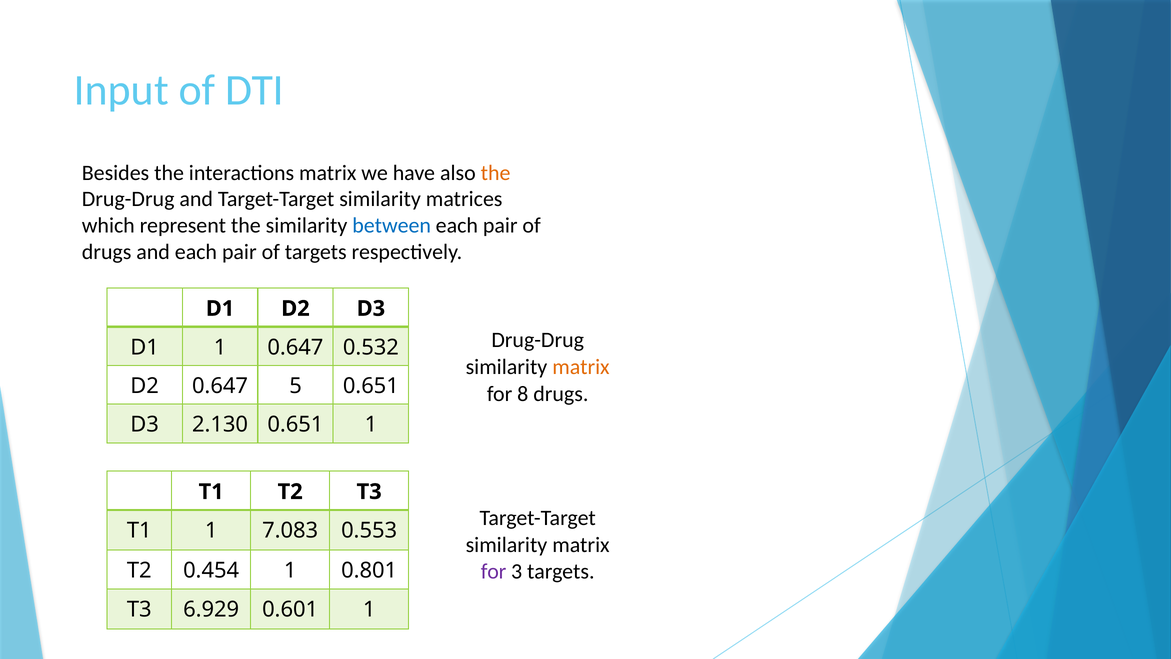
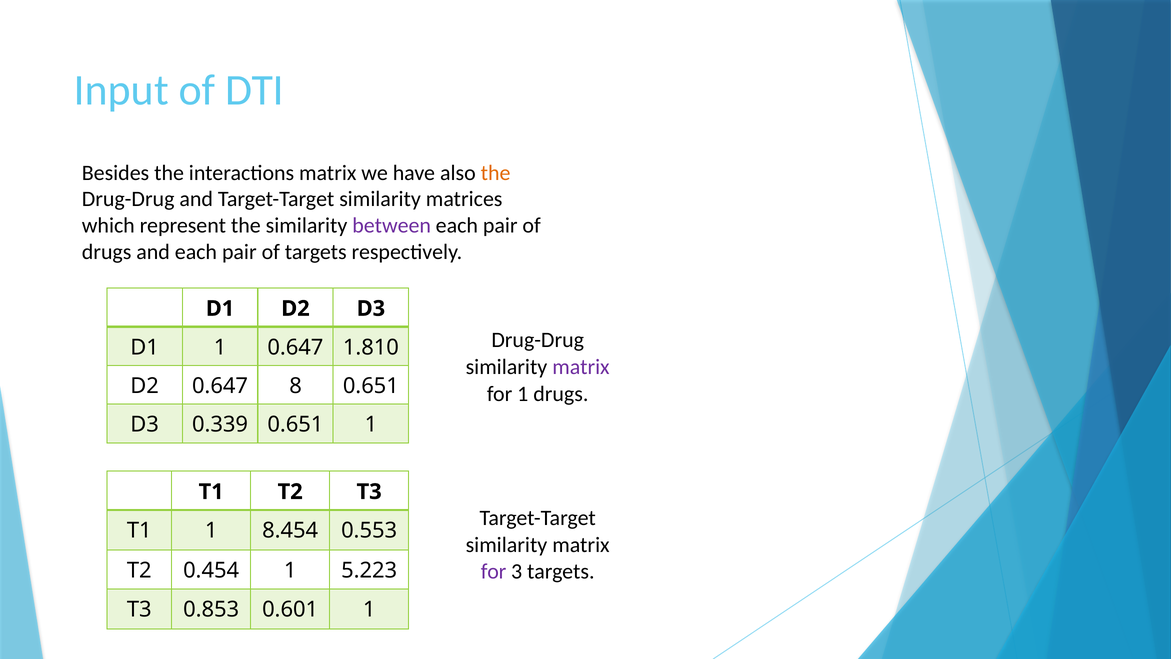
between colour: blue -> purple (392, 226)
0.532: 0.532 -> 1.810 (371, 347)
matrix colour: orange -> purple (581, 367)
5: 5 -> 8 (296, 386)
for 8: 8 -> 1 (523, 394)
2.130: 2.130 -> 0.339 (220, 425)
7.083: 7.083 -> 8.454 (290, 530)
0.801: 0.801 -> 5.223 (369, 571)
6.929: 6.929 -> 0.853 (211, 609)
